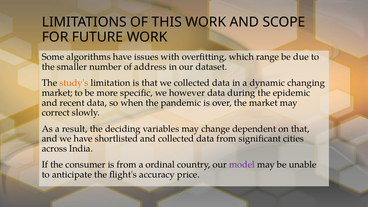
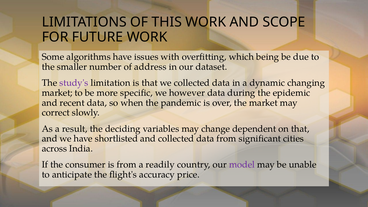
range: range -> being (268, 57)
study's colour: orange -> purple (74, 83)
ordinal: ordinal -> readily (160, 165)
